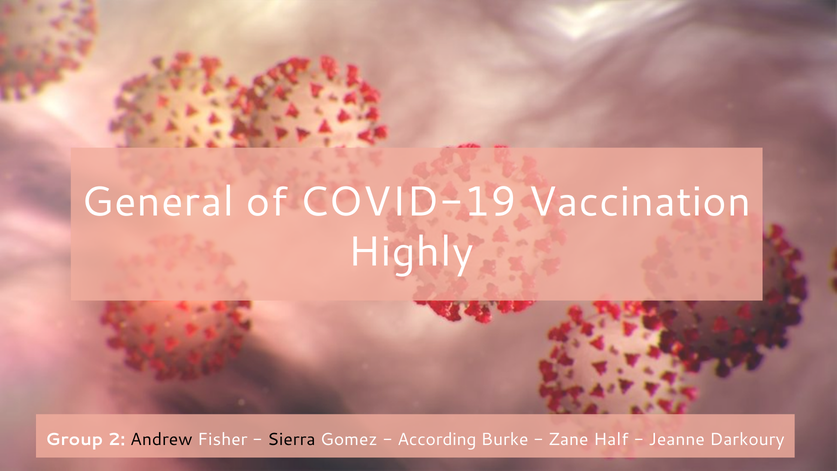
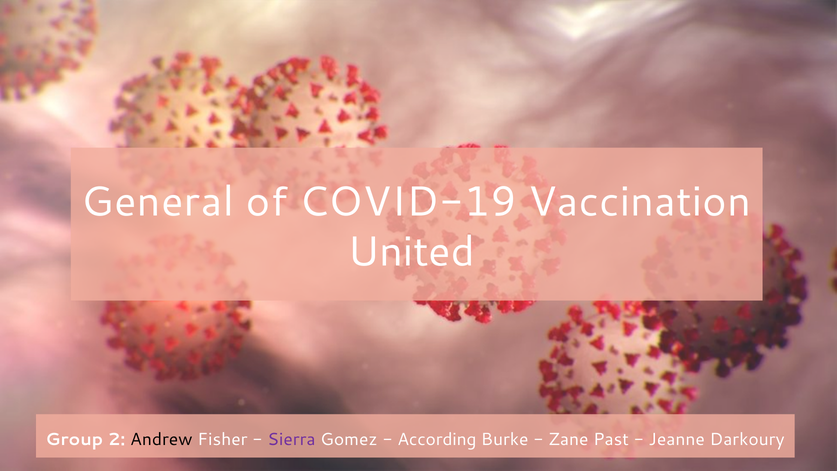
Highly: Highly -> United (411, 252)
Sierra colour: black -> purple (291, 439)
Half: Half -> Past (611, 439)
